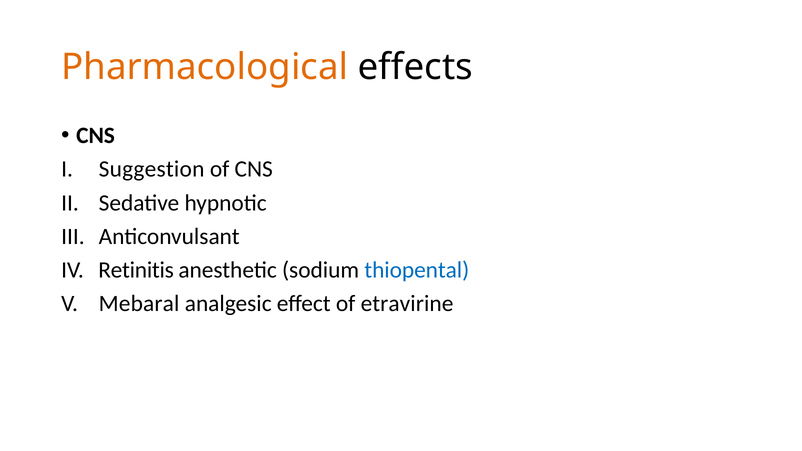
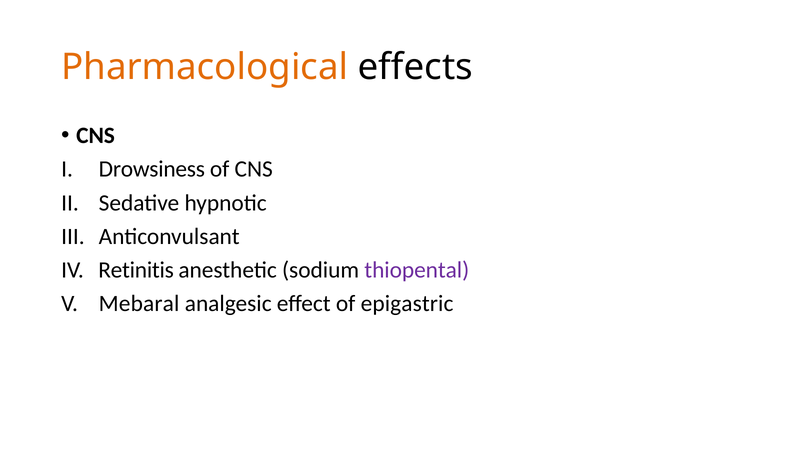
Suggestion: Suggestion -> Drowsiness (152, 169)
thiopental colour: blue -> purple (417, 270)
etravirine: etravirine -> epigastric (407, 304)
